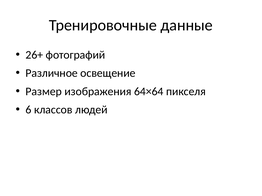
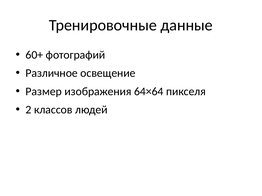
26+: 26+ -> 60+ (34, 55)
6: 6 -> 2 (28, 110)
